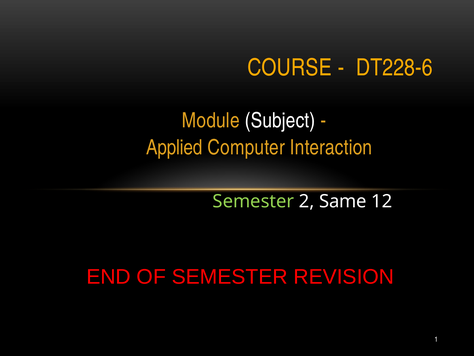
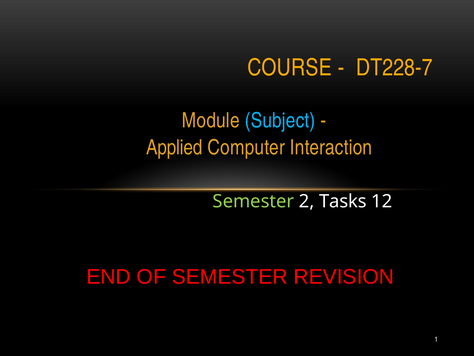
DT228-6: DT228-6 -> DT228-7 (394, 68)
Subject colour: white -> light blue (280, 120)
Same: Same -> Tasks (343, 201)
